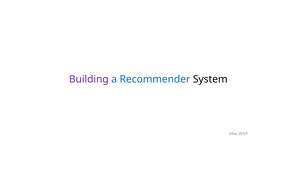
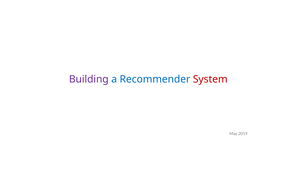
System colour: black -> red (210, 79)
